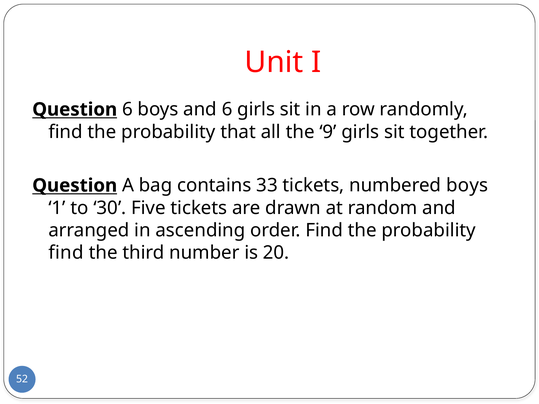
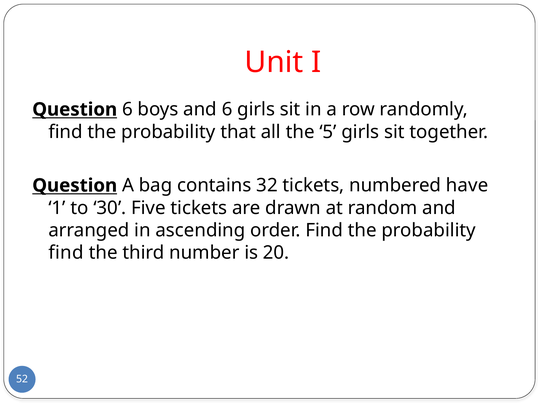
9: 9 -> 5 (328, 132)
33: 33 -> 32 (267, 186)
numbered boys: boys -> have (467, 186)
